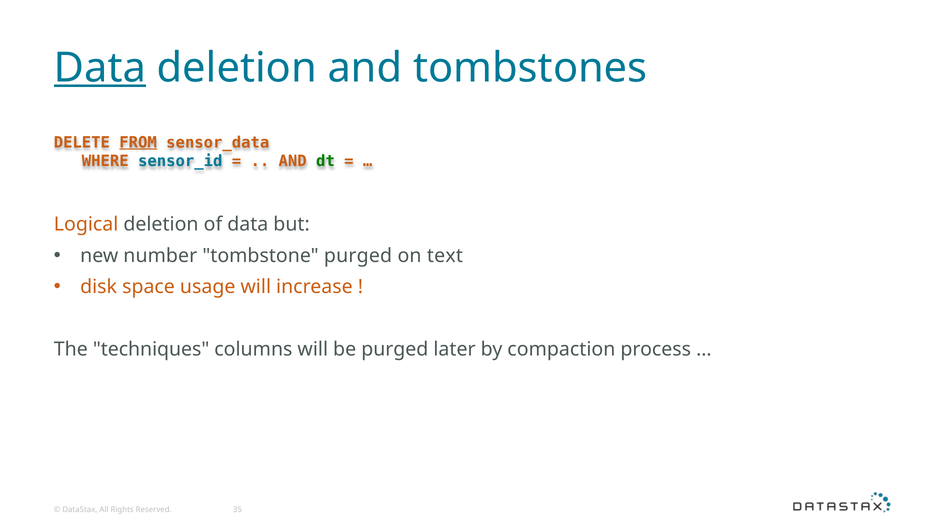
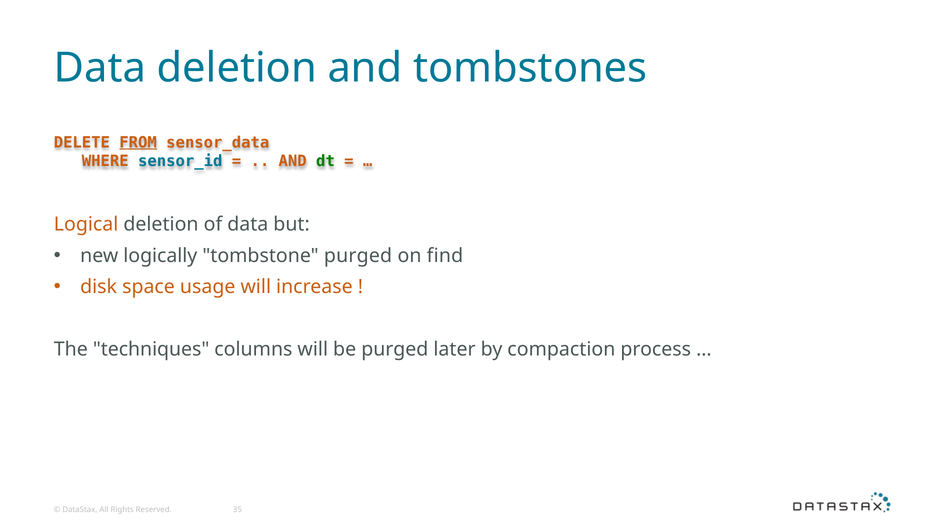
Data underline: present -> none (100, 68)
number: number -> logically (160, 256)
text: text -> find (445, 256)
